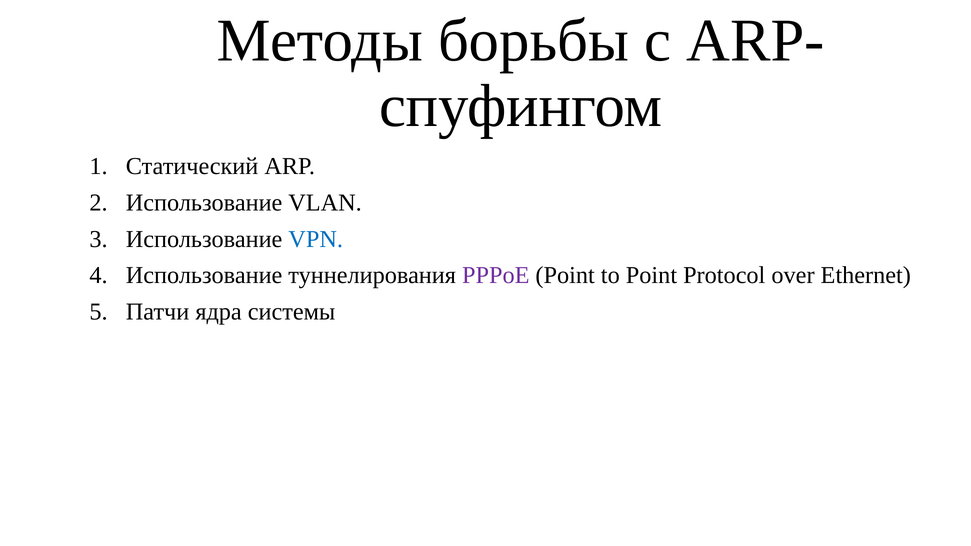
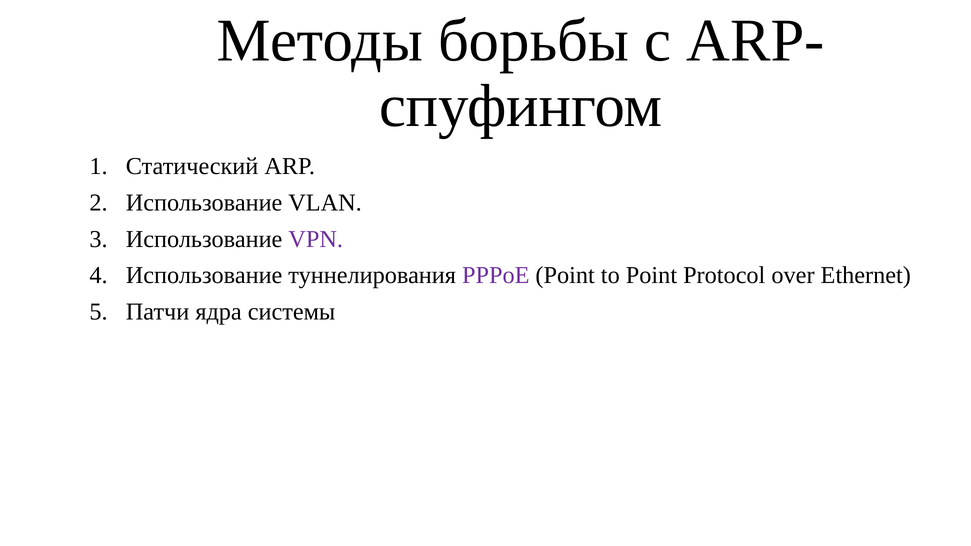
VPN colour: blue -> purple (316, 239)
